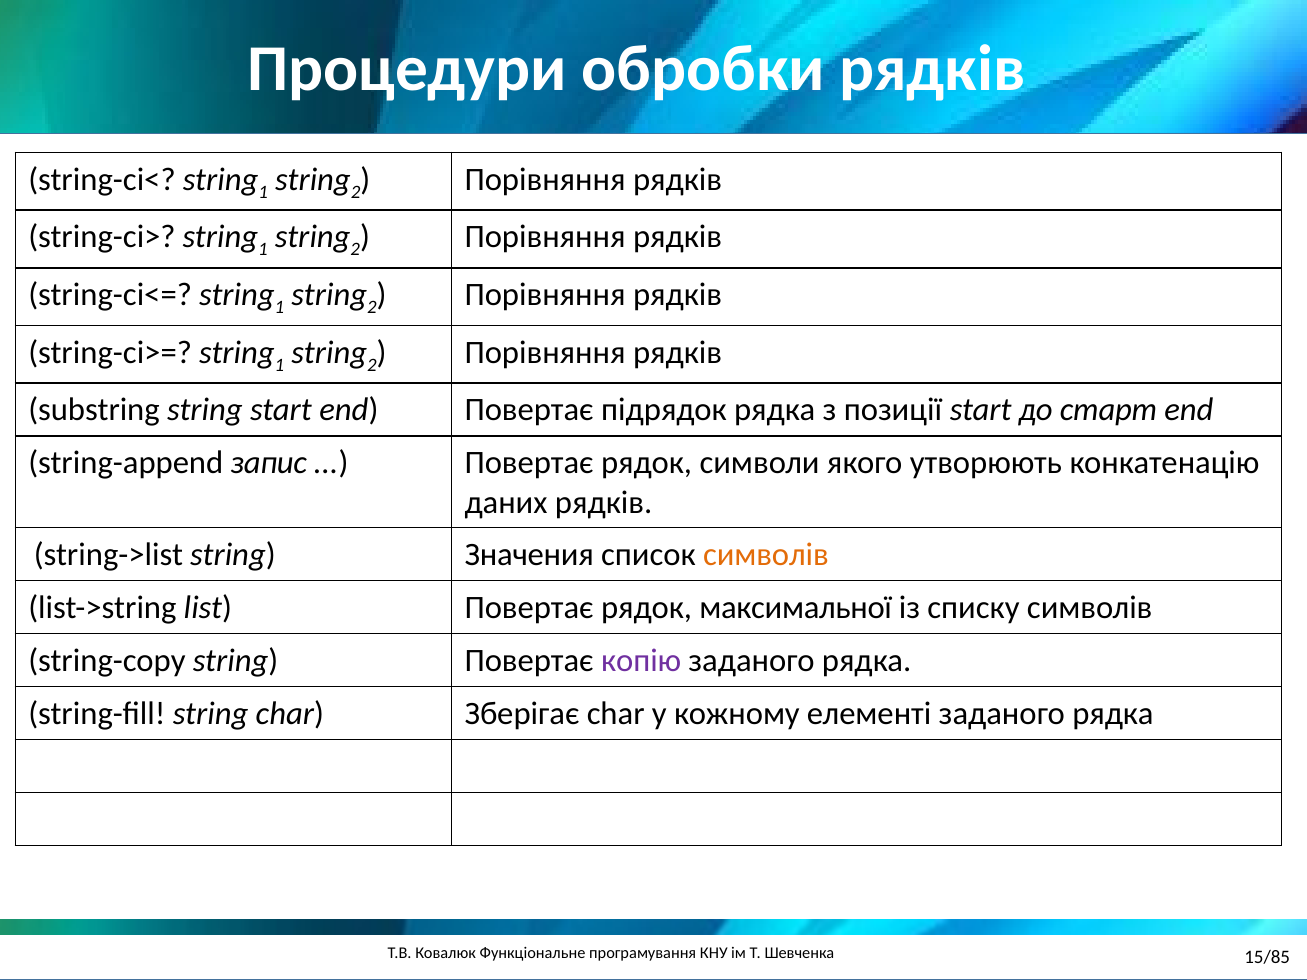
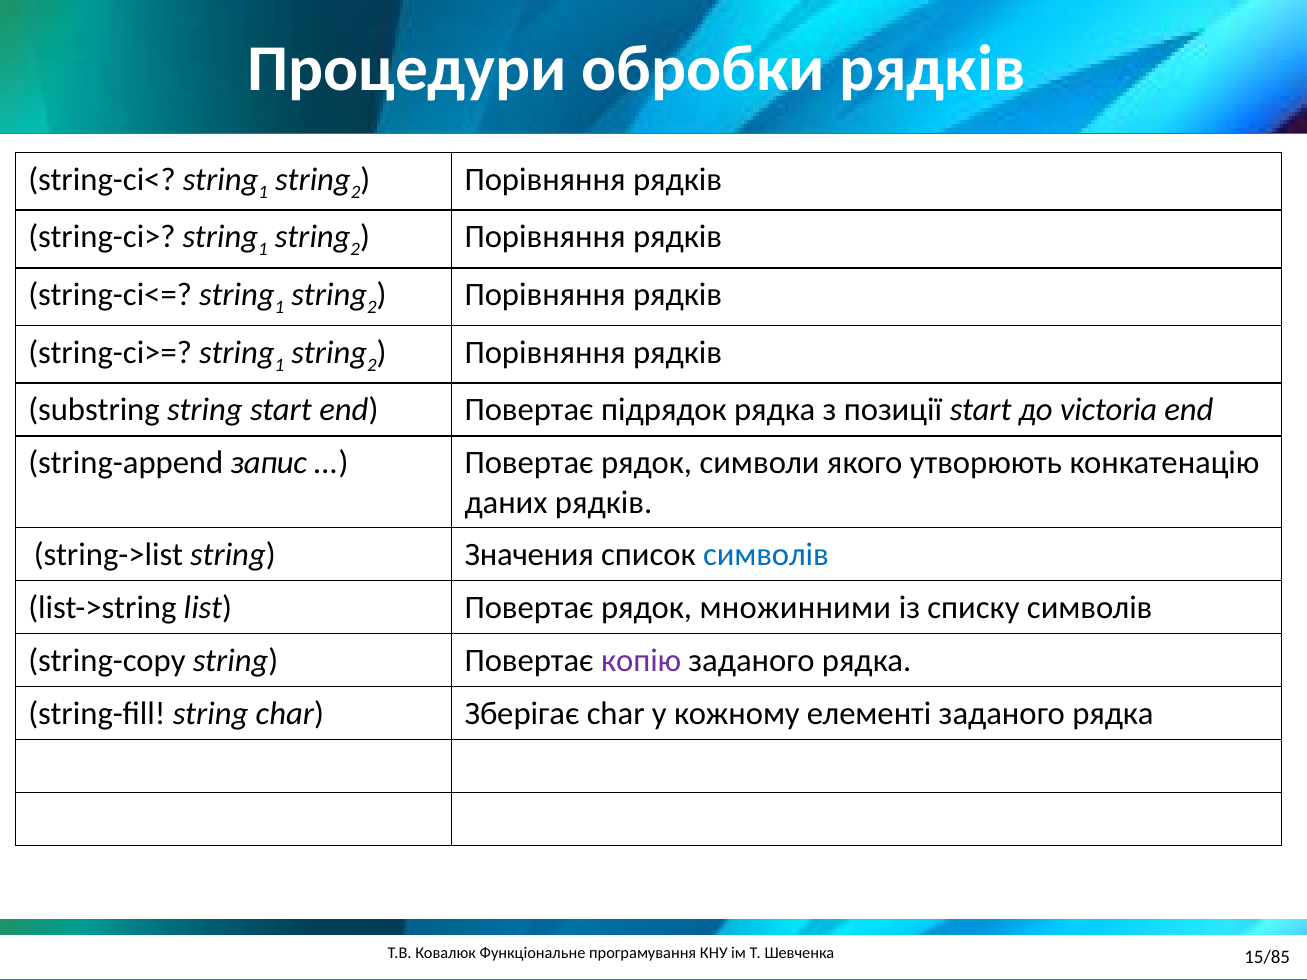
старт: старт -> victoria (1109, 410)
символів colour: orange -> blue (766, 555)
максимальної: максимальної -> множинними (795, 608)
